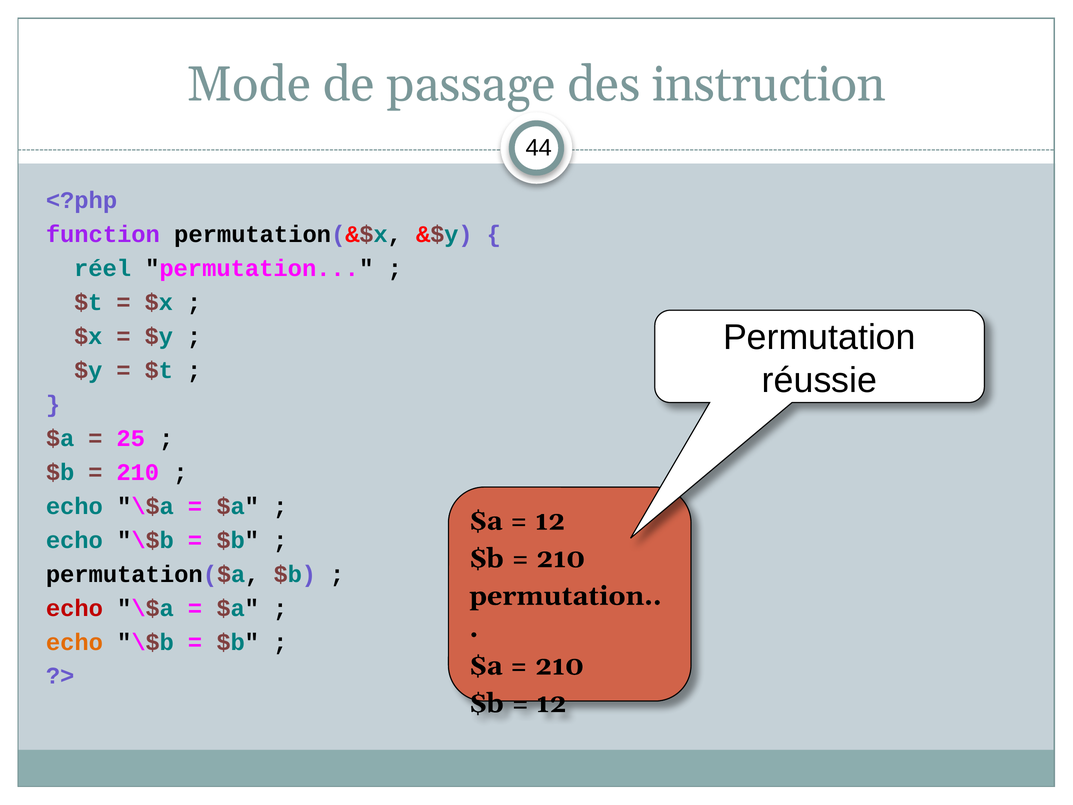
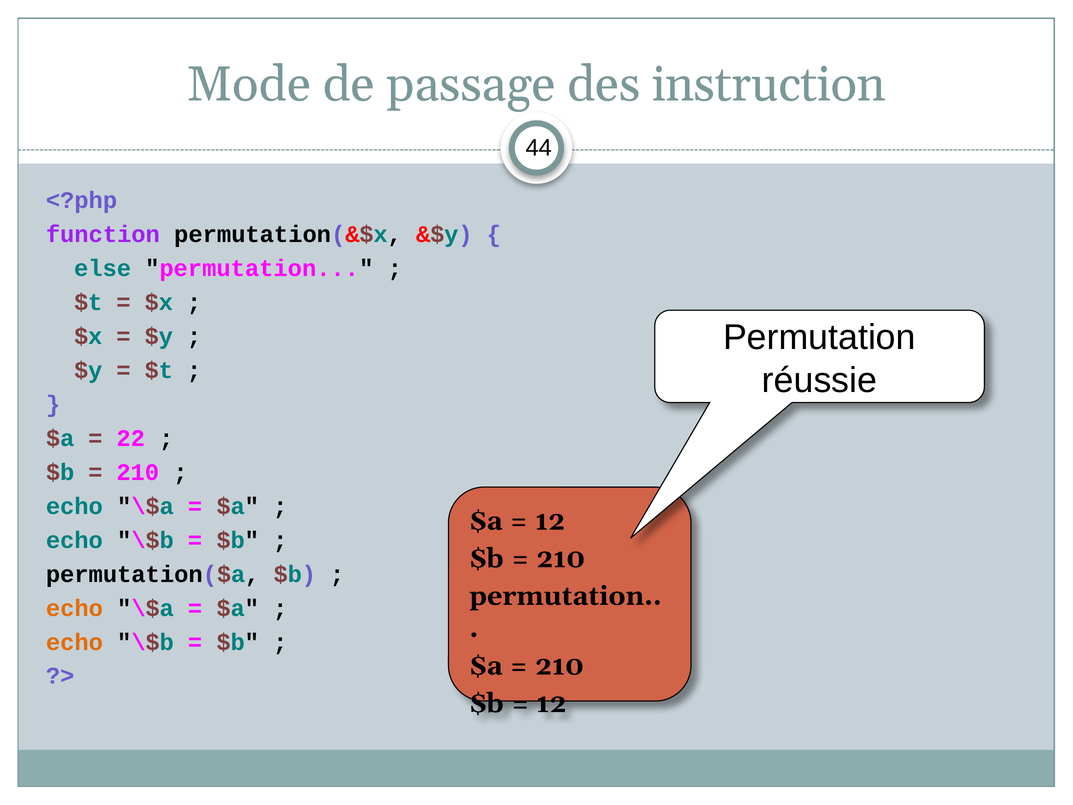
réel: réel -> else (103, 268)
25: 25 -> 22 (131, 438)
echo colour: red -> orange (74, 608)
